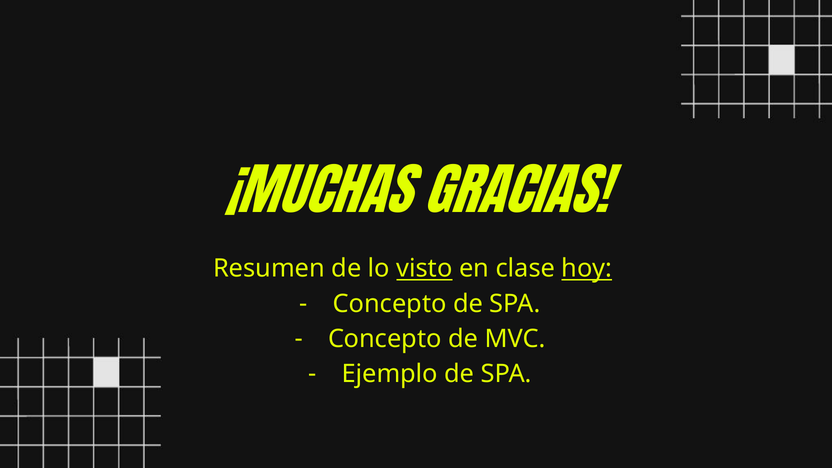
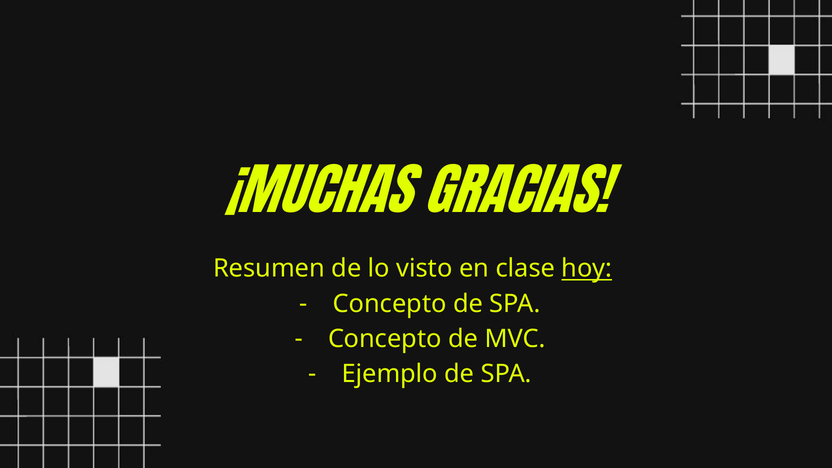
visto underline: present -> none (424, 269)
